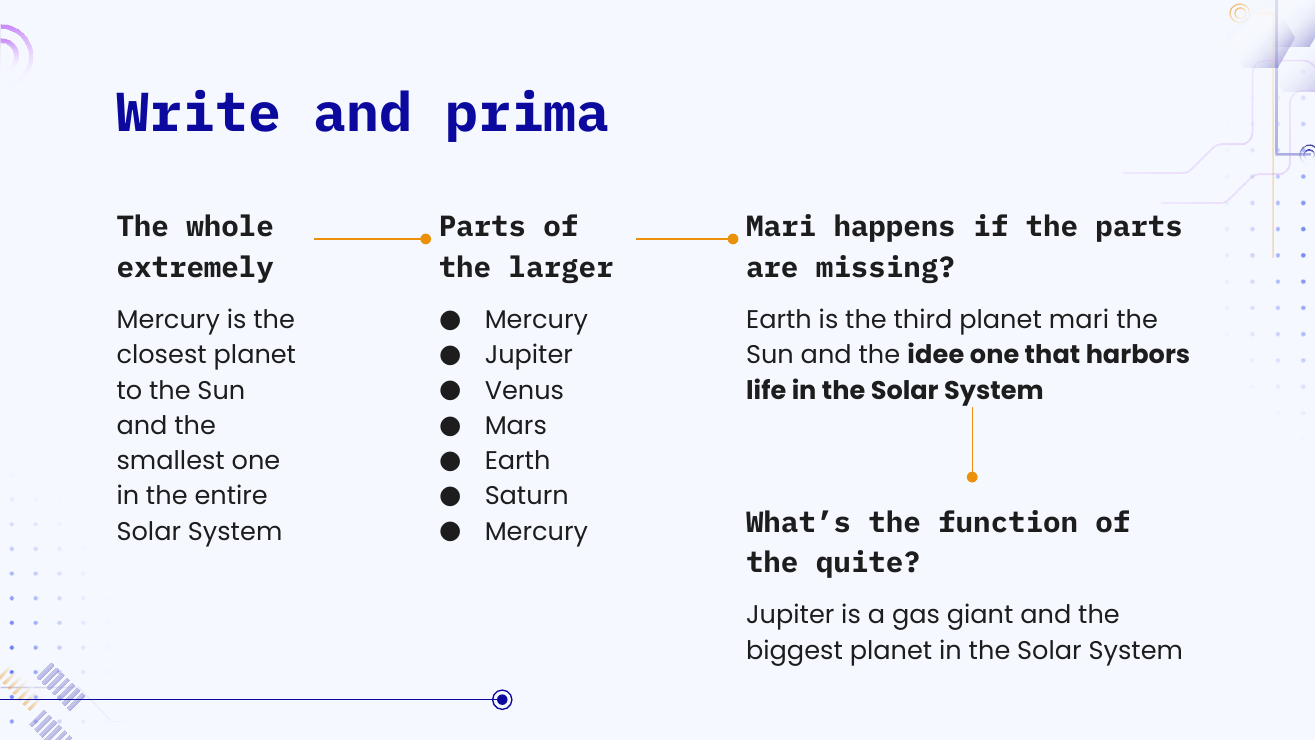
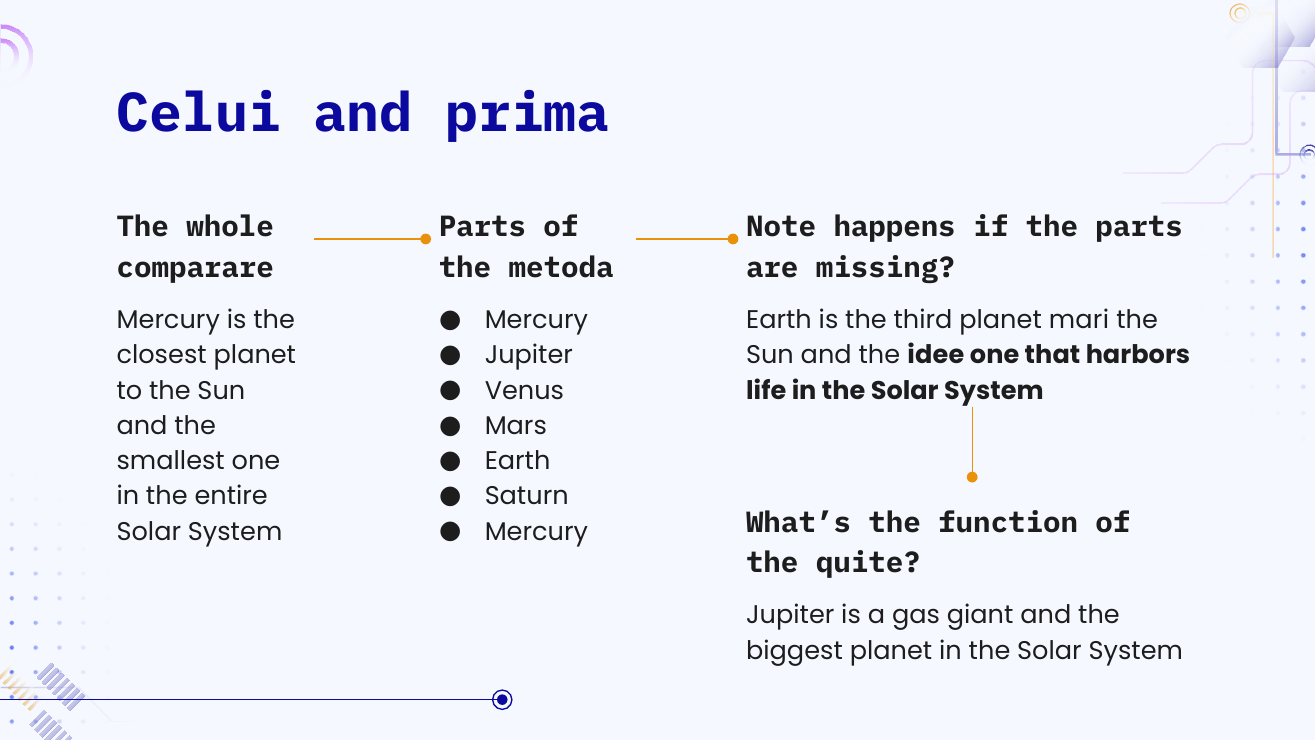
Write: Write -> Celui (199, 114)
Mari: Mari -> Note (781, 227)
extremely: extremely -> comparare (195, 267)
larger: larger -> metoda (561, 267)
